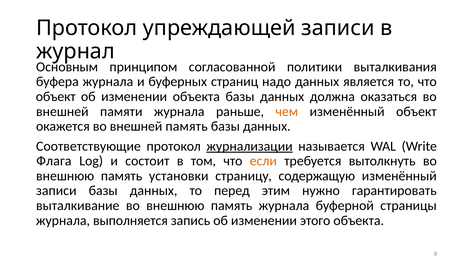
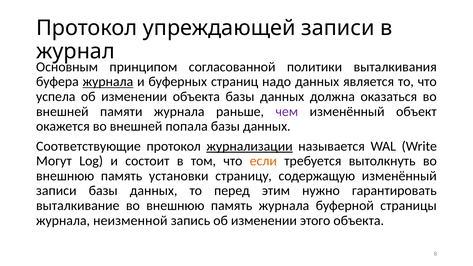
журнала underline: none -> present (108, 82)
объект: объект -> успела (56, 97)
чем colour: orange -> purple (287, 112)
внешней память: память -> попала (187, 126)
Флага: Флага -> Могут (54, 161)
выполняется: выполняется -> неизменной (130, 221)
